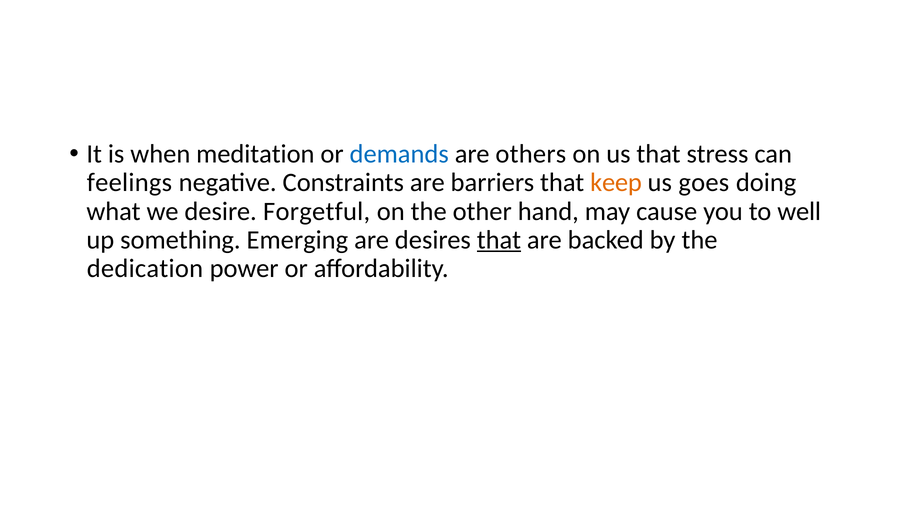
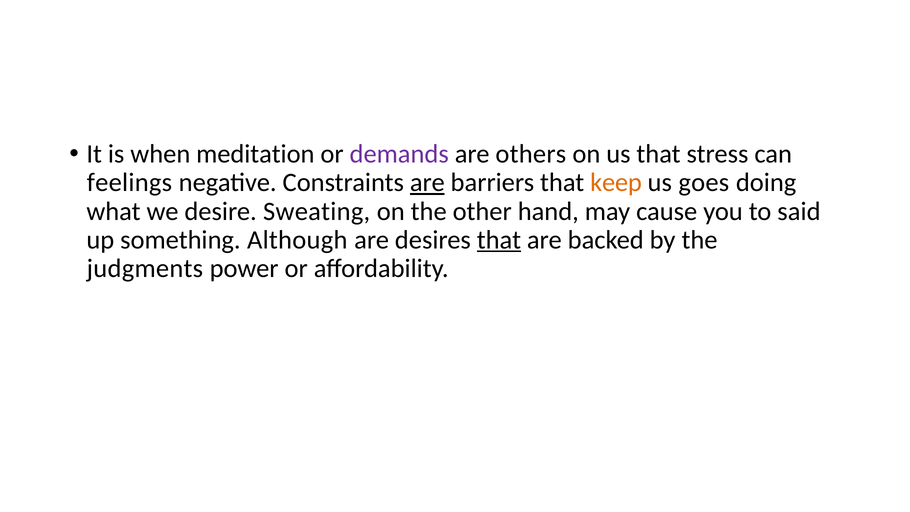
demands colour: blue -> purple (399, 154)
are underline: none -> present (427, 183)
Forgetful: Forgetful -> Sweating (317, 211)
well: well -> said (799, 211)
Emerging: Emerging -> Although (297, 240)
dedication: dedication -> judgments (145, 269)
